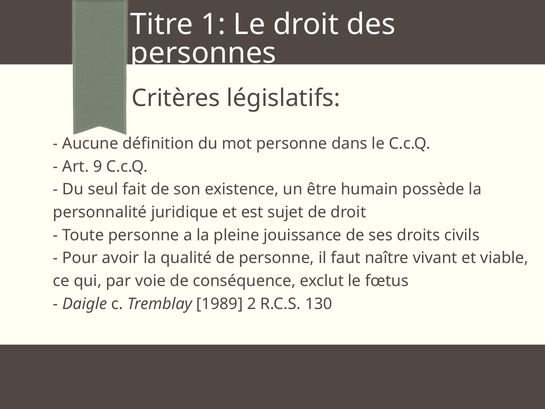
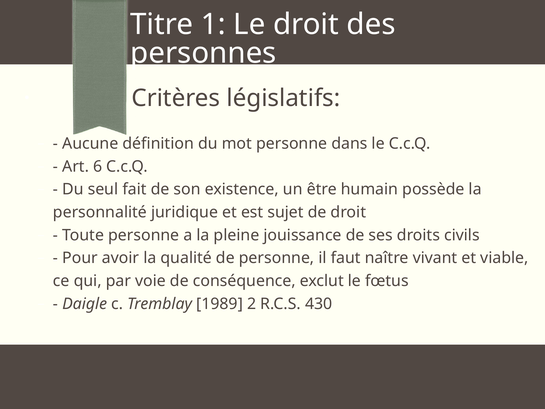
9: 9 -> 6 (98, 166)
130: 130 -> 430 (319, 304)
